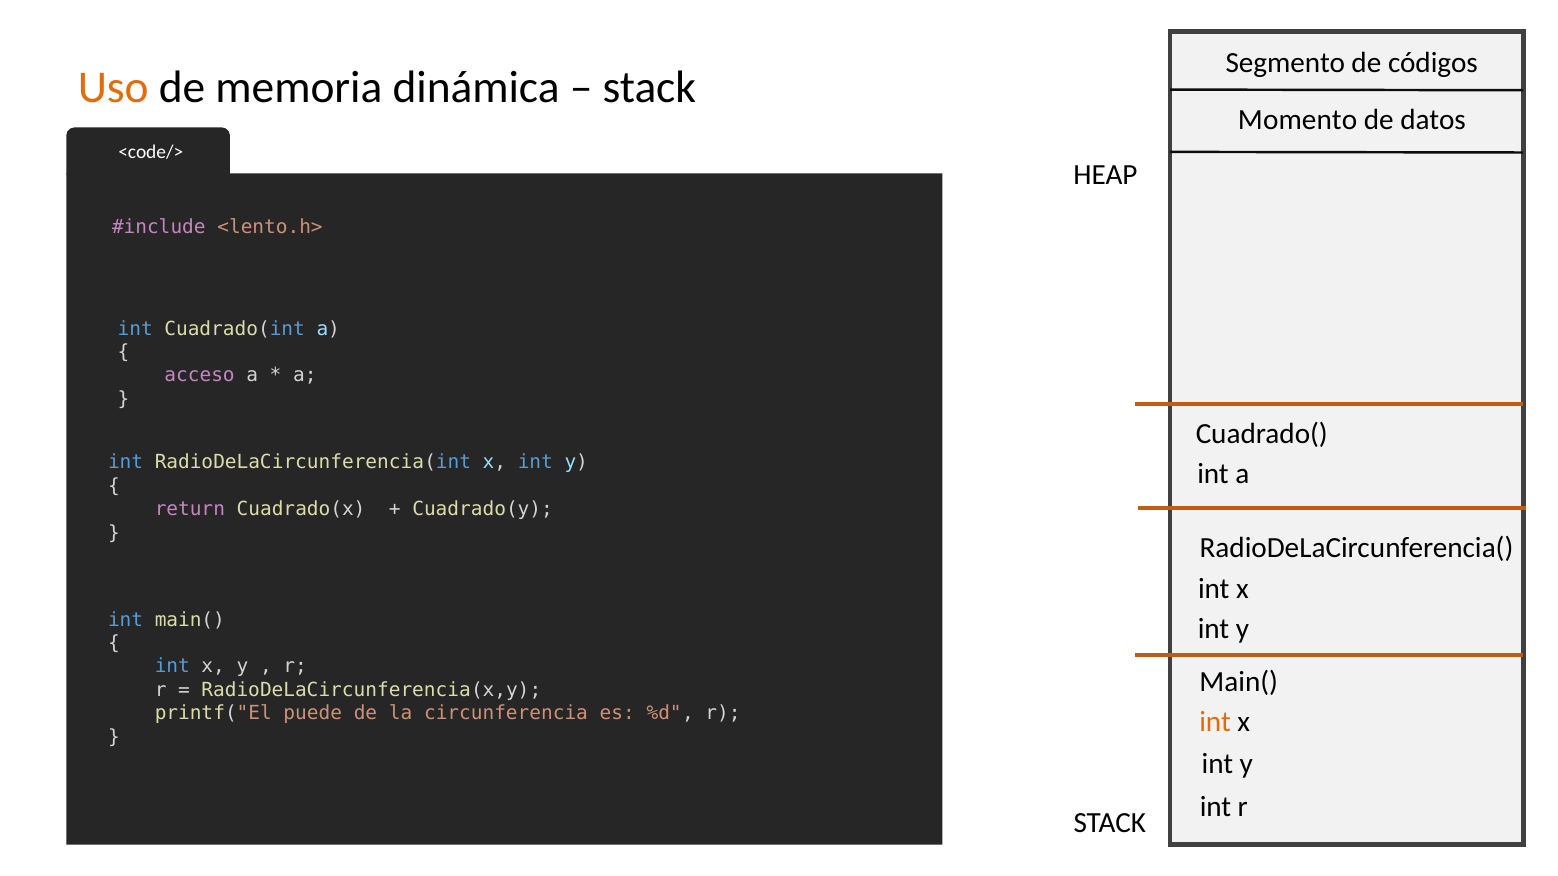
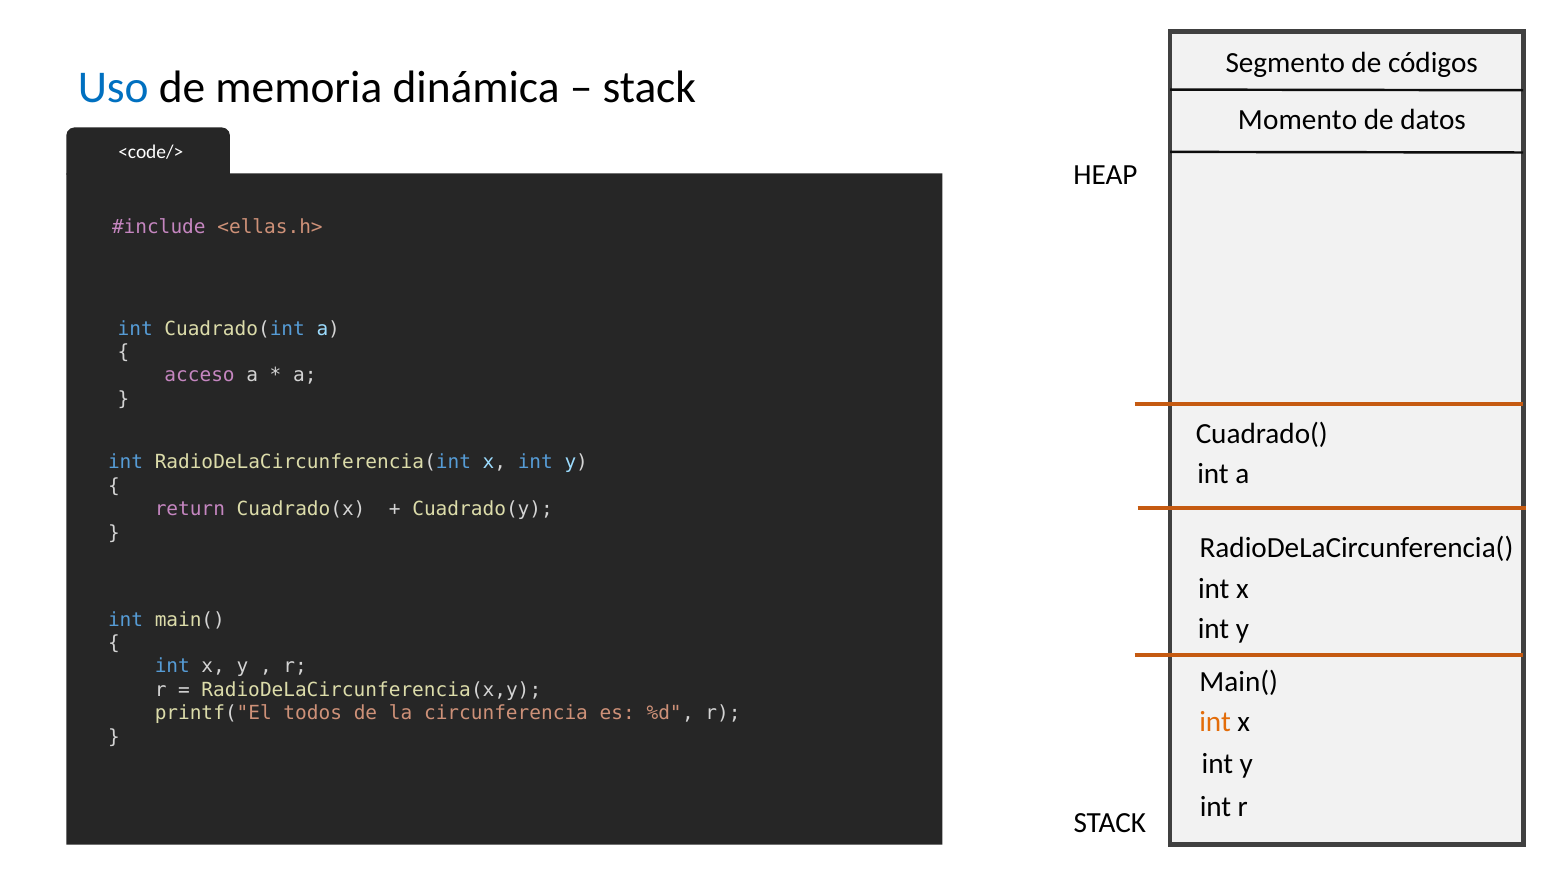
Uso colour: orange -> blue (113, 88)
<lento.h>: <lento.h> -> <ellas.h> (270, 227)
puede: puede -> todos (313, 714)
